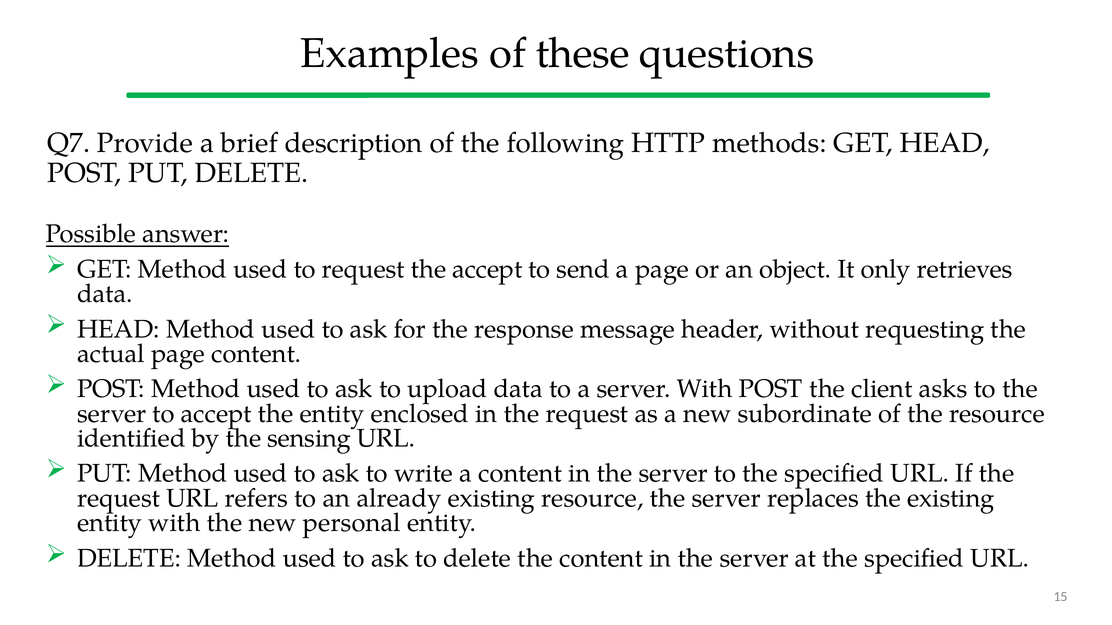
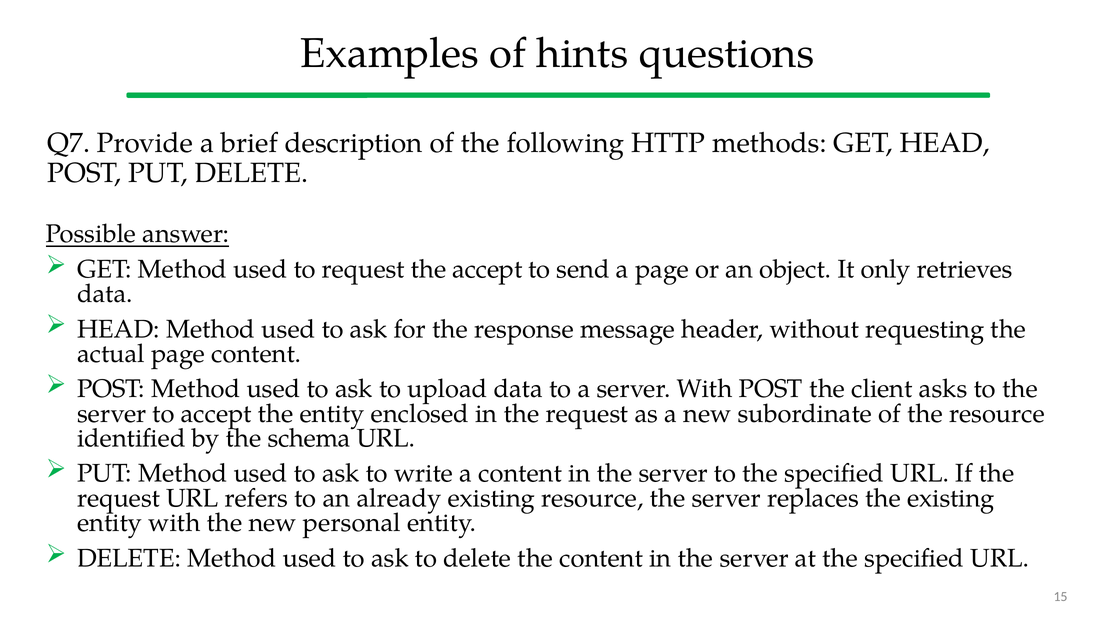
these: these -> hints (582, 54)
sensing: sensing -> schema (309, 439)
